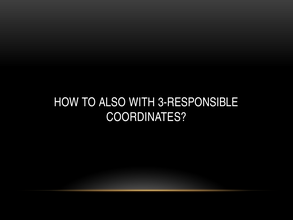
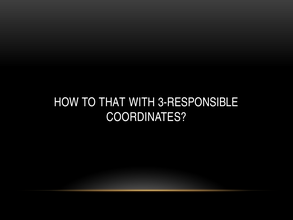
ALSO: ALSO -> THAT (112, 102)
